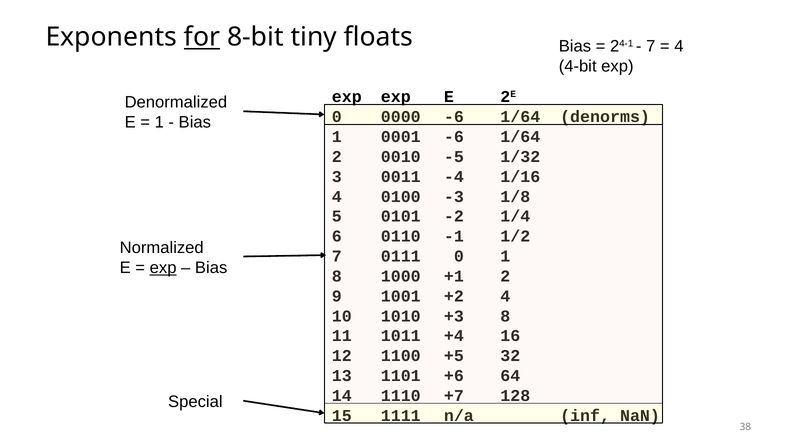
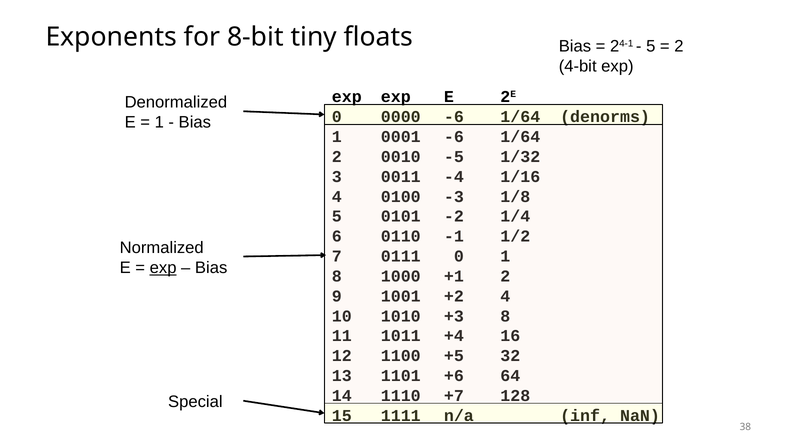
for underline: present -> none (202, 37)
7: 7 -> 5 (651, 46)
4: 4 -> 2 (679, 46)
